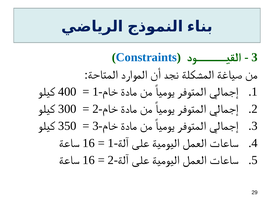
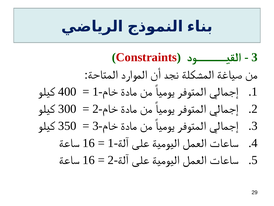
Constraints colour: blue -> red (146, 57)
